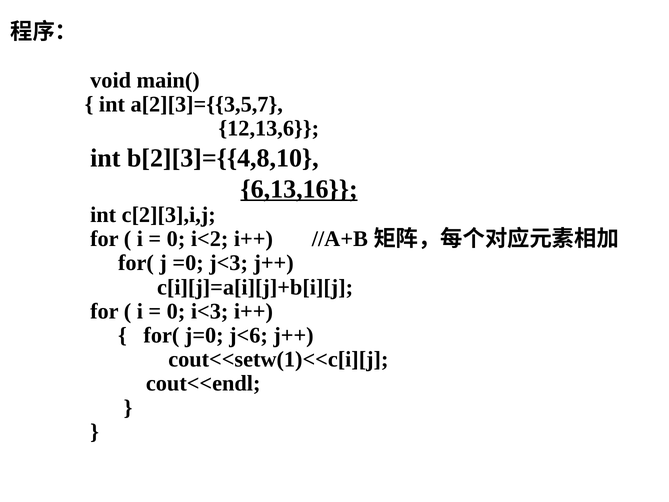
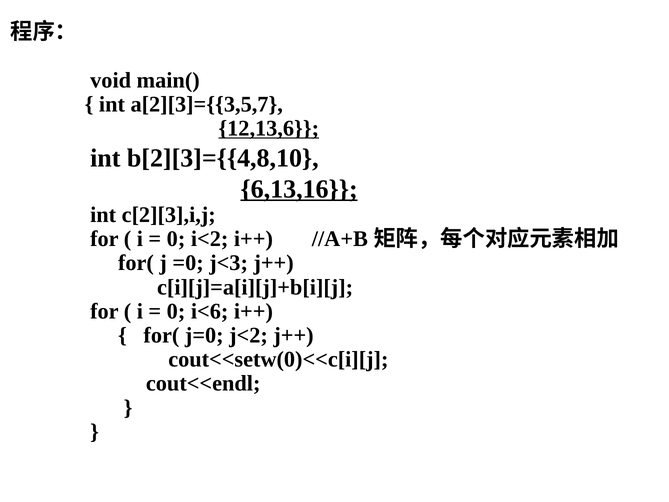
12,13,6 underline: none -> present (269, 128)
i<3: i<3 -> i<6 (210, 311)
j<6: j<6 -> j<2 (249, 335)
cout<<setw(1)<<c[i][j: cout<<setw(1)<<c[i][j -> cout<<setw(0)<<c[i][j (278, 359)
